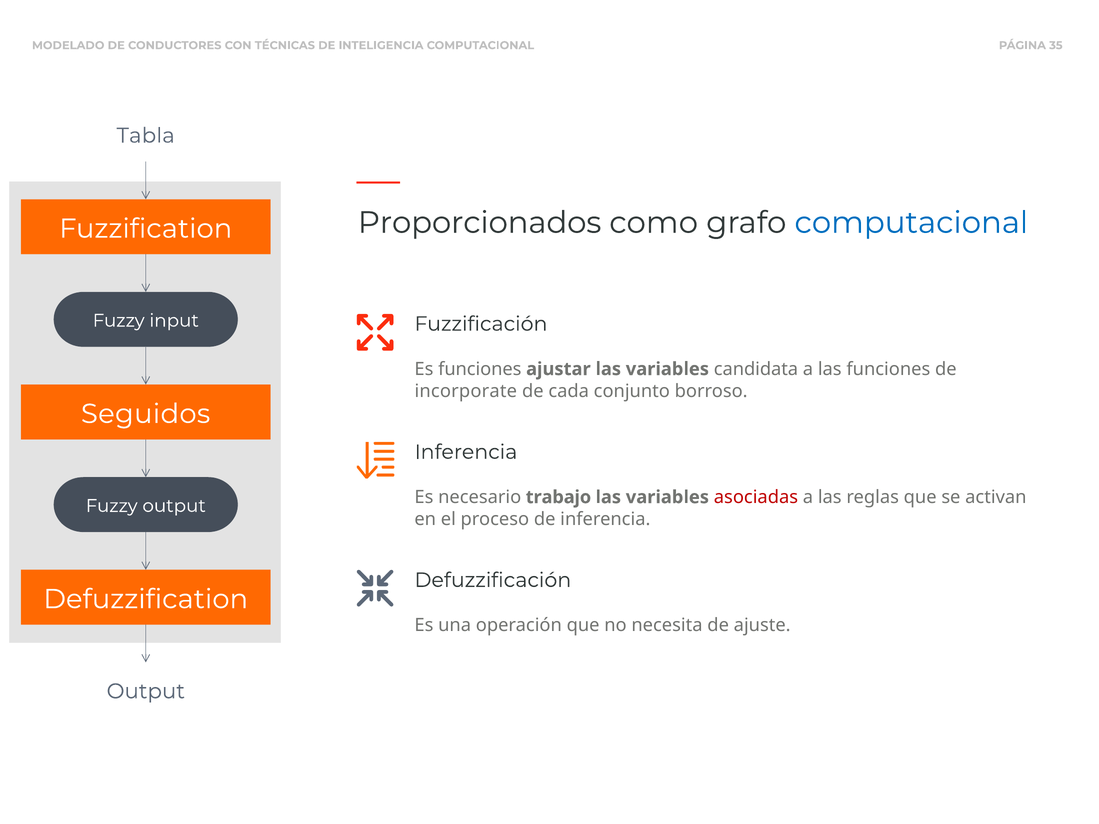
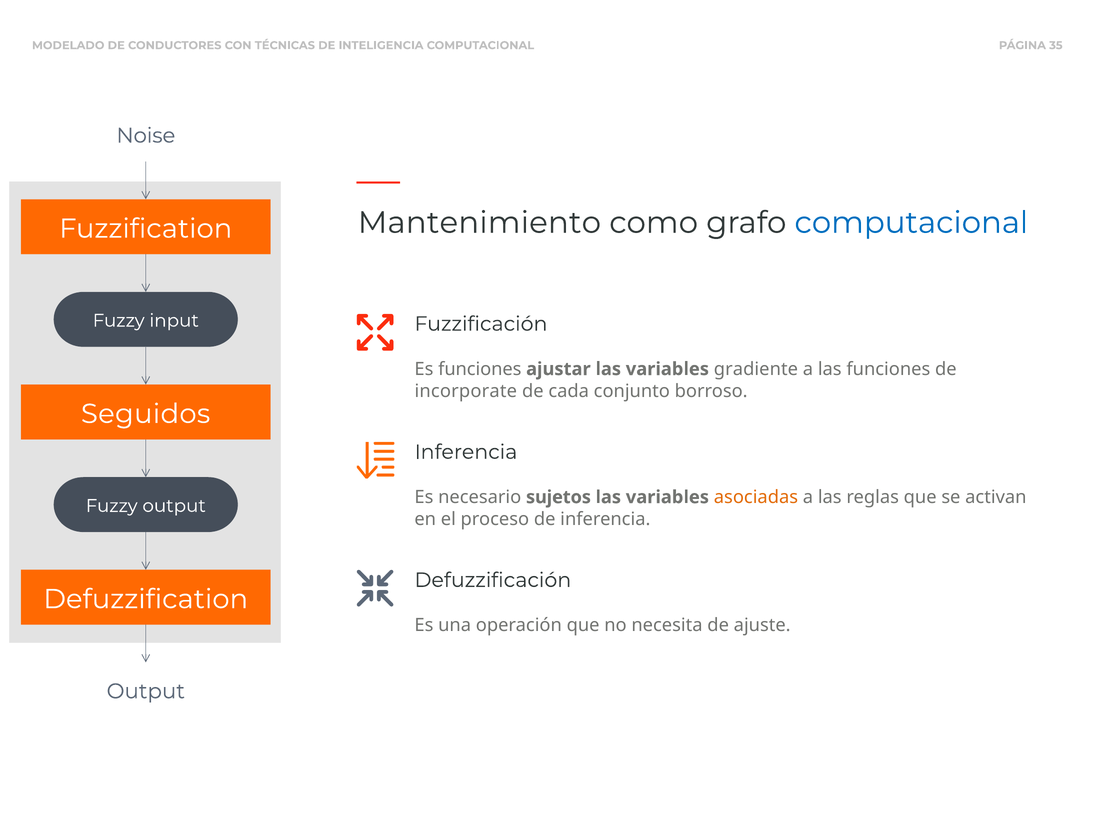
Tabla: Tabla -> Noise (146, 136)
Proporcionados: Proporcionados -> Mantenimiento (479, 223)
candidata: candidata -> gradiente (756, 369)
trabajo: trabajo -> sujetos (558, 497)
asociadas colour: red -> orange (756, 497)
